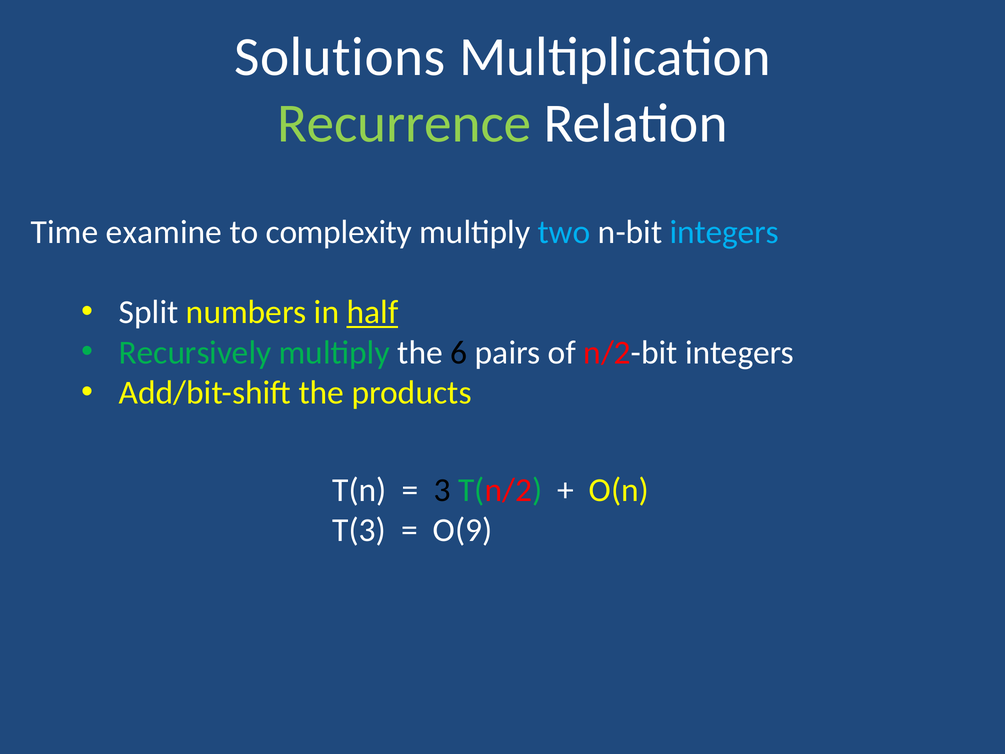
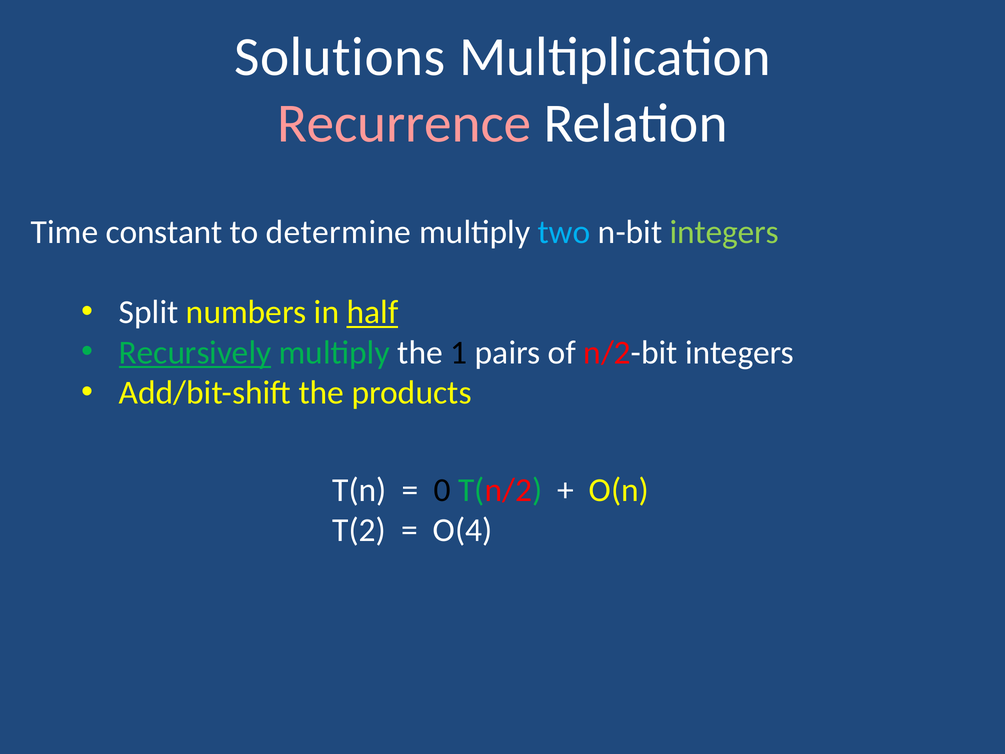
Recurrence colour: light green -> pink (404, 123)
examine: examine -> constant (164, 232)
complexity: complexity -> determine (339, 232)
integers colour: light blue -> light green (724, 232)
Recursively underline: none -> present (195, 353)
6: 6 -> 1 (459, 353)
3: 3 -> 0 (442, 490)
T(3: T(3 -> T(2 (359, 530)
O(9: O(9 -> O(4 (463, 530)
